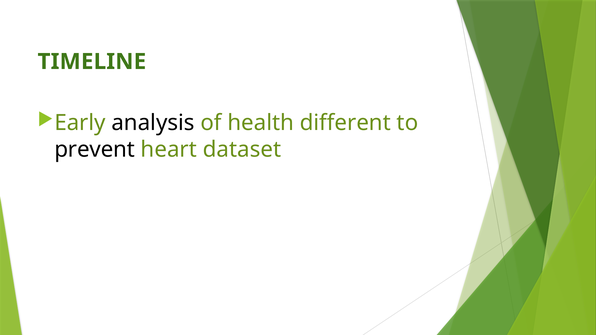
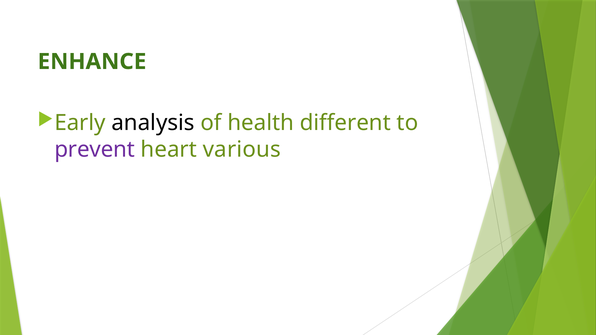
TIMELINE: TIMELINE -> ENHANCE (92, 62)
prevent colour: black -> purple (95, 150)
dataset: dataset -> various (242, 150)
